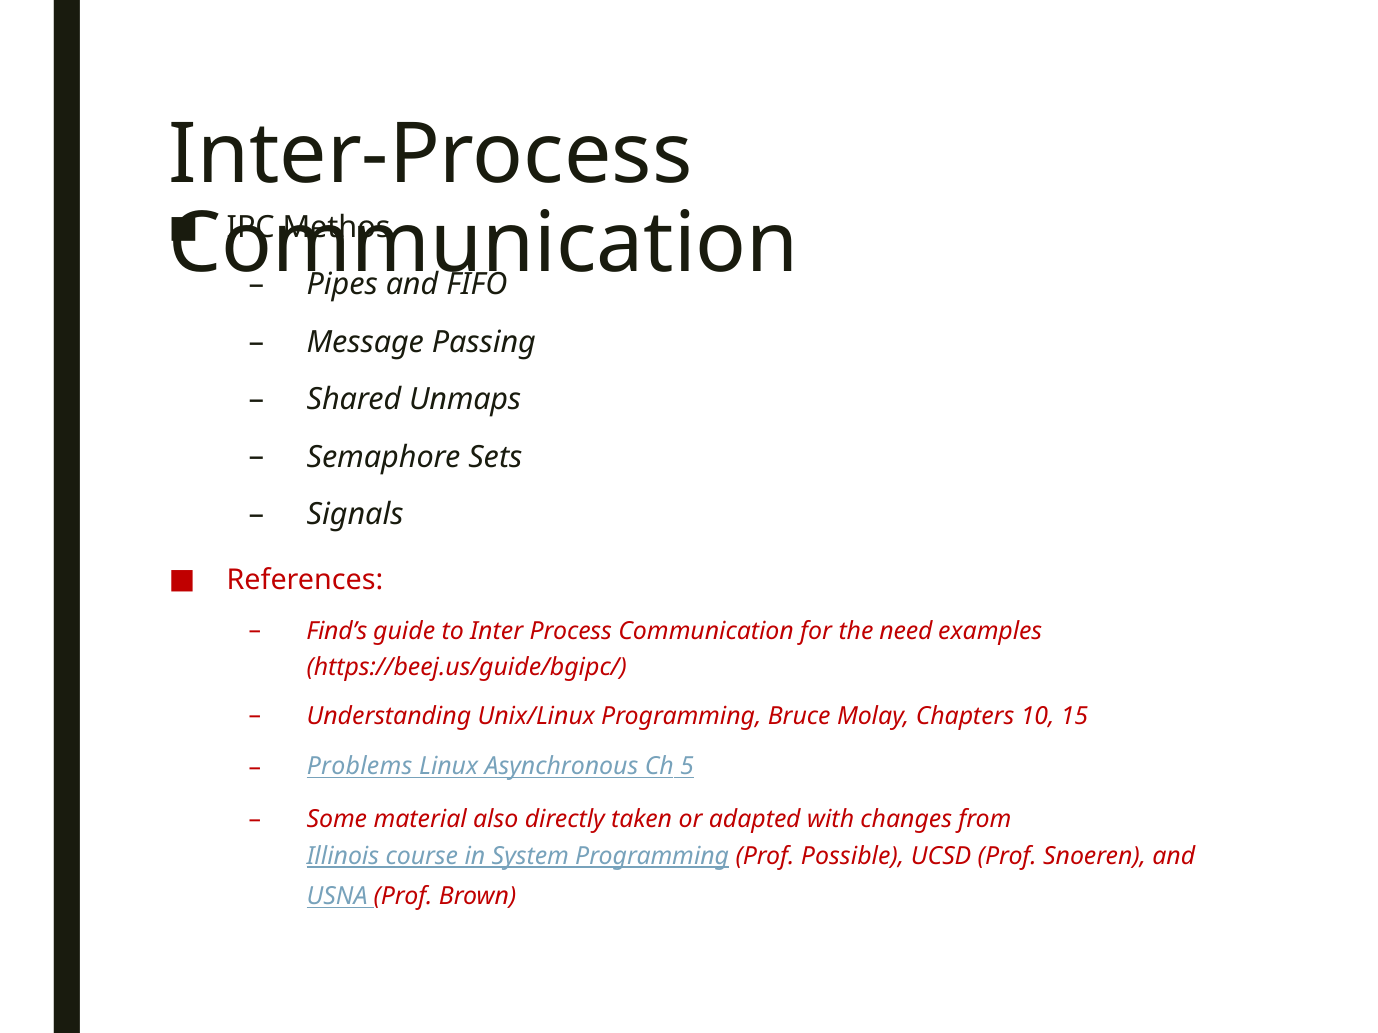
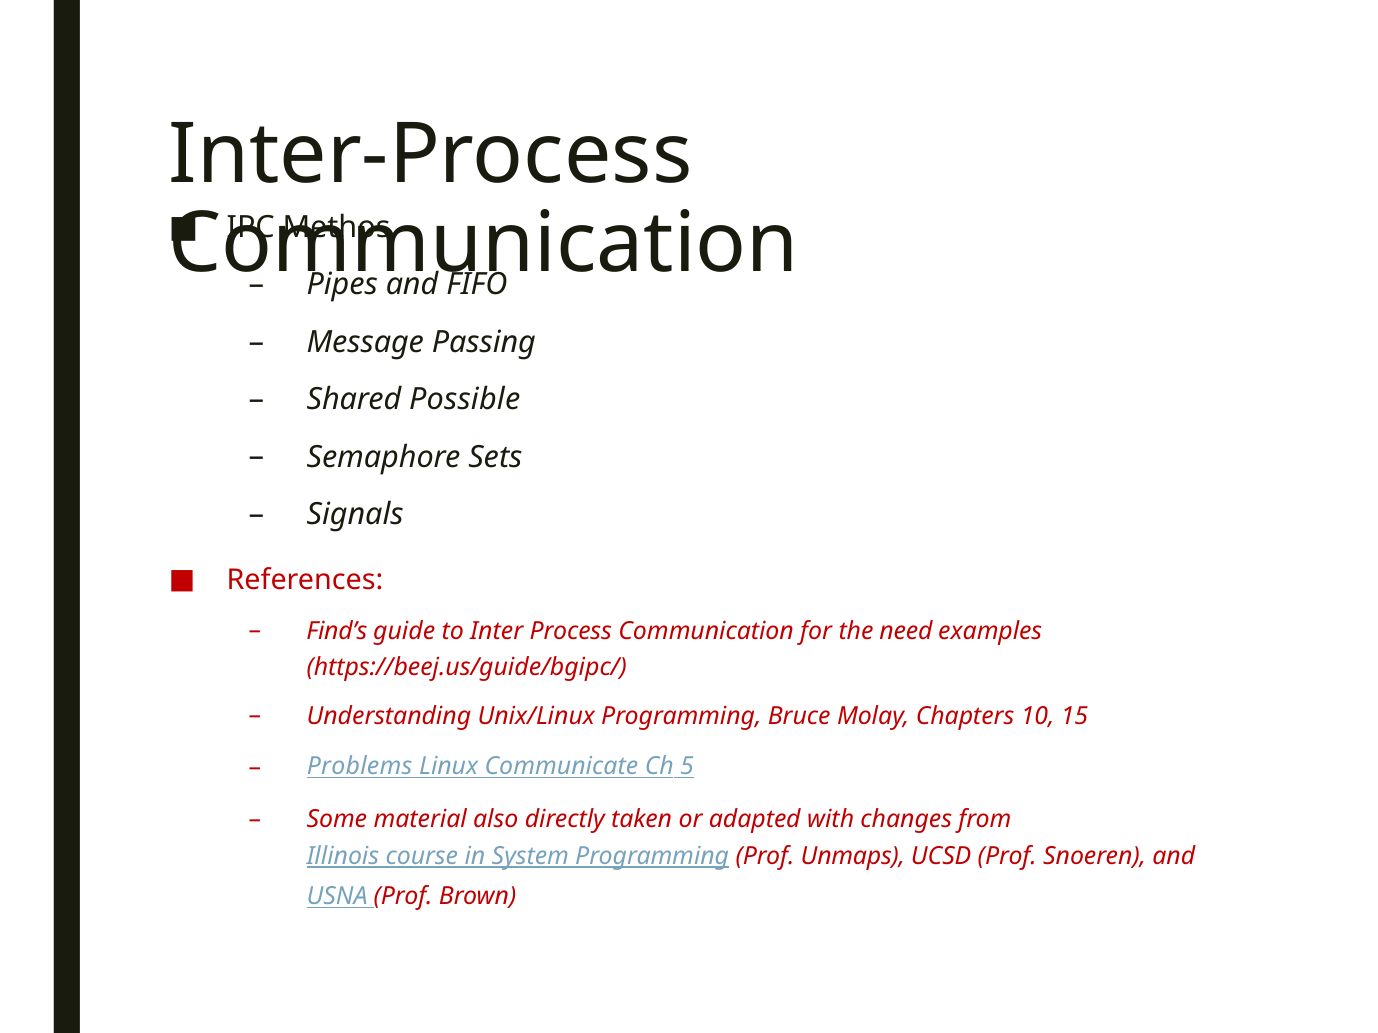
Unmaps: Unmaps -> Possible (465, 400)
Asynchronous: Asynchronous -> Communicate (561, 767)
Possible: Possible -> Unmaps (853, 856)
